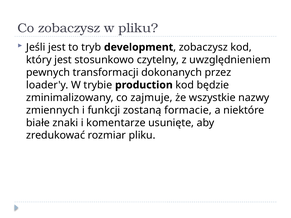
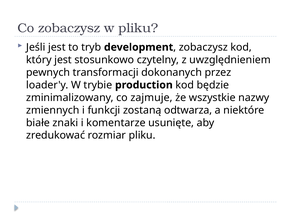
formacie: formacie -> odtwarza (188, 110)
